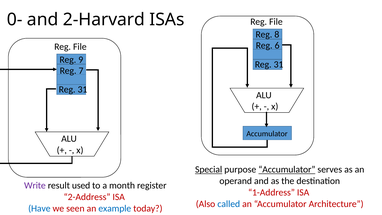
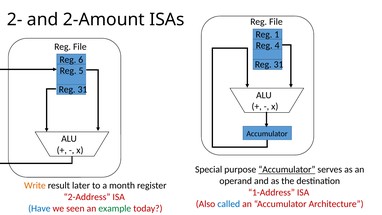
0-: 0- -> 2- (15, 20)
2-Harvard: 2-Harvard -> 2-Amount (104, 20)
8: 8 -> 1 (277, 35)
6: 6 -> 4 (277, 46)
9: 9 -> 6 (81, 60)
7: 7 -> 5 (81, 71)
Special underline: present -> none (209, 169)
Write colour: purple -> orange (35, 185)
used: used -> later (81, 185)
example colour: blue -> green (115, 208)
